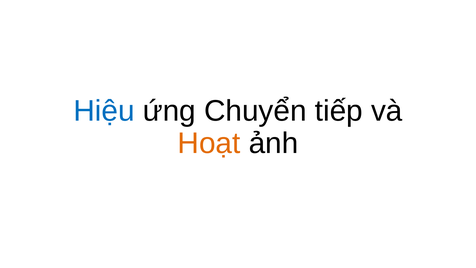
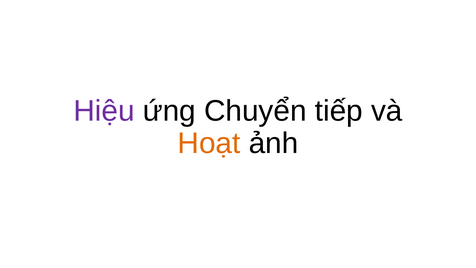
Hiệu colour: blue -> purple (104, 111)
